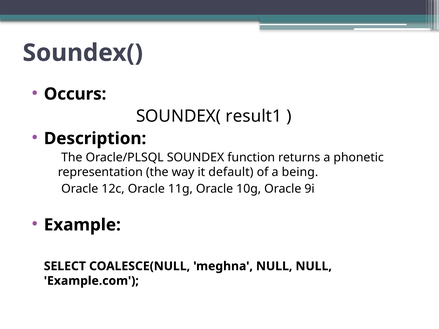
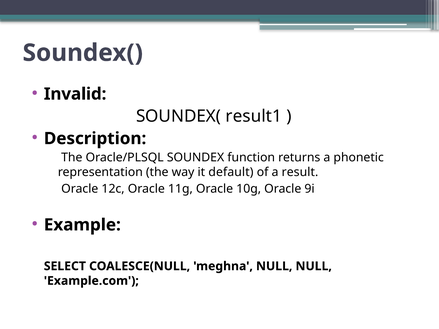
Occurs: Occurs -> Invalid (75, 94)
being: being -> result (300, 172)
